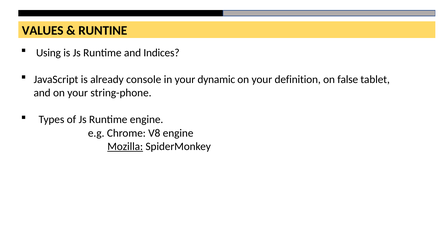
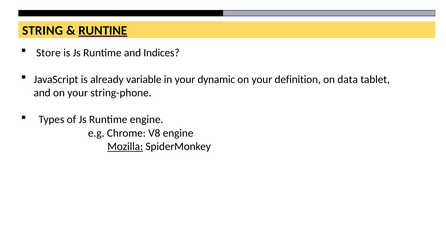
VALUES: VALUES -> STRING (43, 31)
RUNTINE underline: none -> present (103, 31)
Using: Using -> Store (48, 53)
console: console -> variable (144, 79)
false: false -> data (348, 79)
